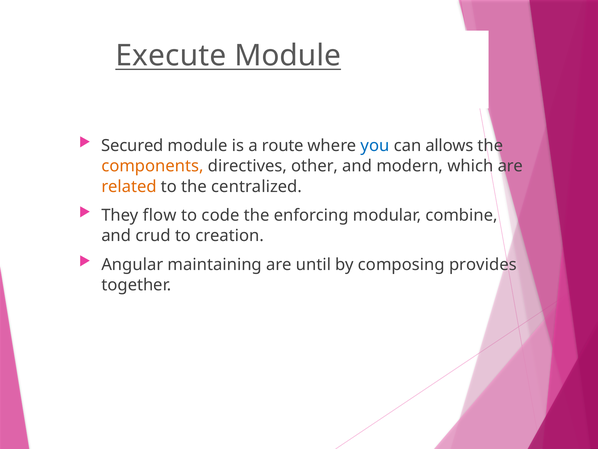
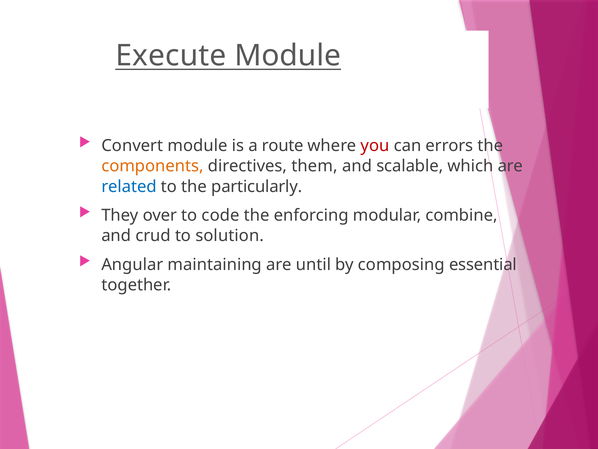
Secured: Secured -> Convert (132, 145)
you colour: blue -> red (375, 145)
allows: allows -> errors (449, 145)
other: other -> them (314, 166)
modern: modern -> scalable (410, 166)
related colour: orange -> blue (129, 186)
centralized: centralized -> particularly (257, 186)
flow: flow -> over (160, 215)
creation: creation -> solution (230, 236)
provides: provides -> essential (483, 264)
